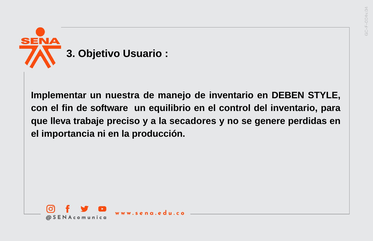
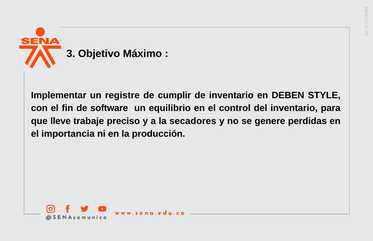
Usuario: Usuario -> Máximo (142, 54)
nuestra: nuestra -> registre (122, 95)
manejo: manejo -> cumplir (174, 95)
lleva: lleva -> lleve (61, 121)
